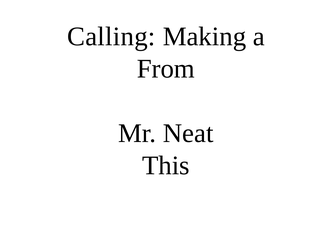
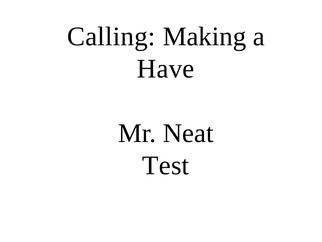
From: From -> Have (166, 69)
This: This -> Test (166, 165)
